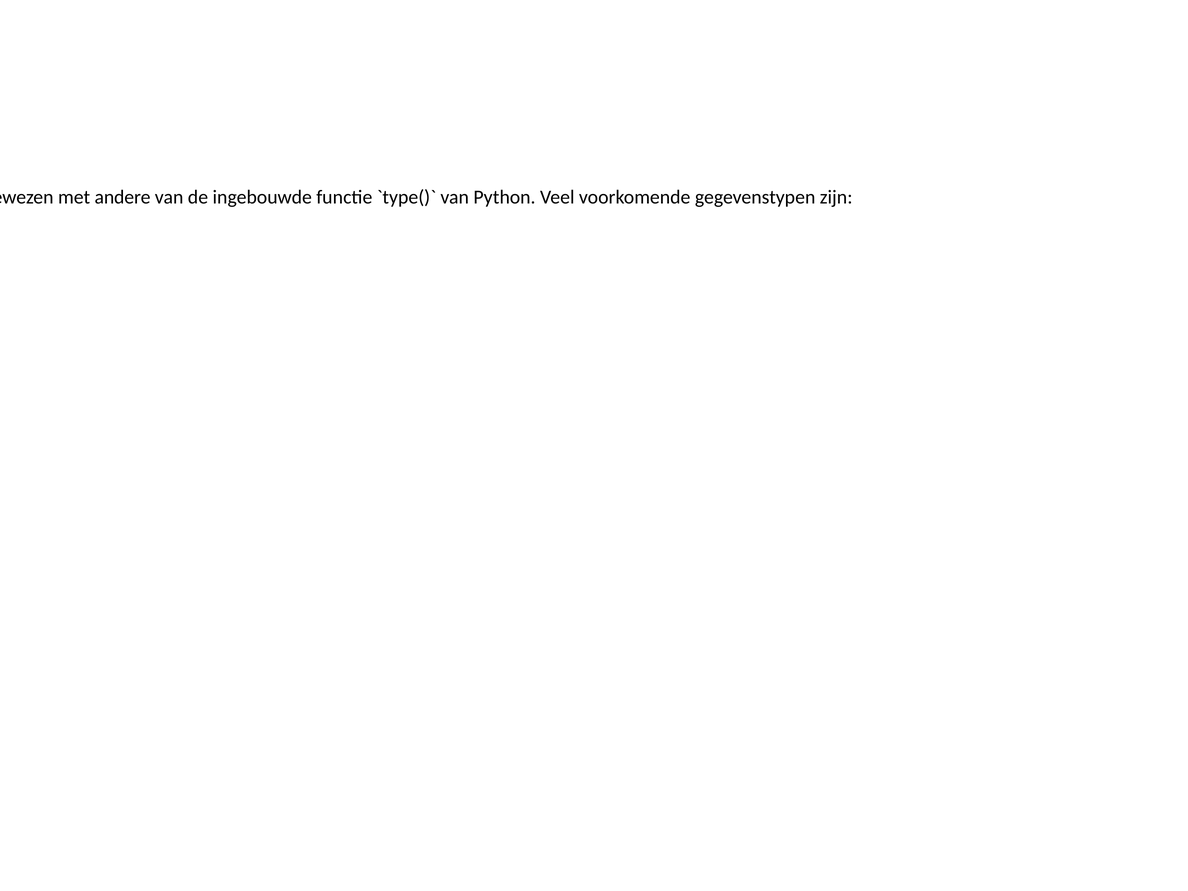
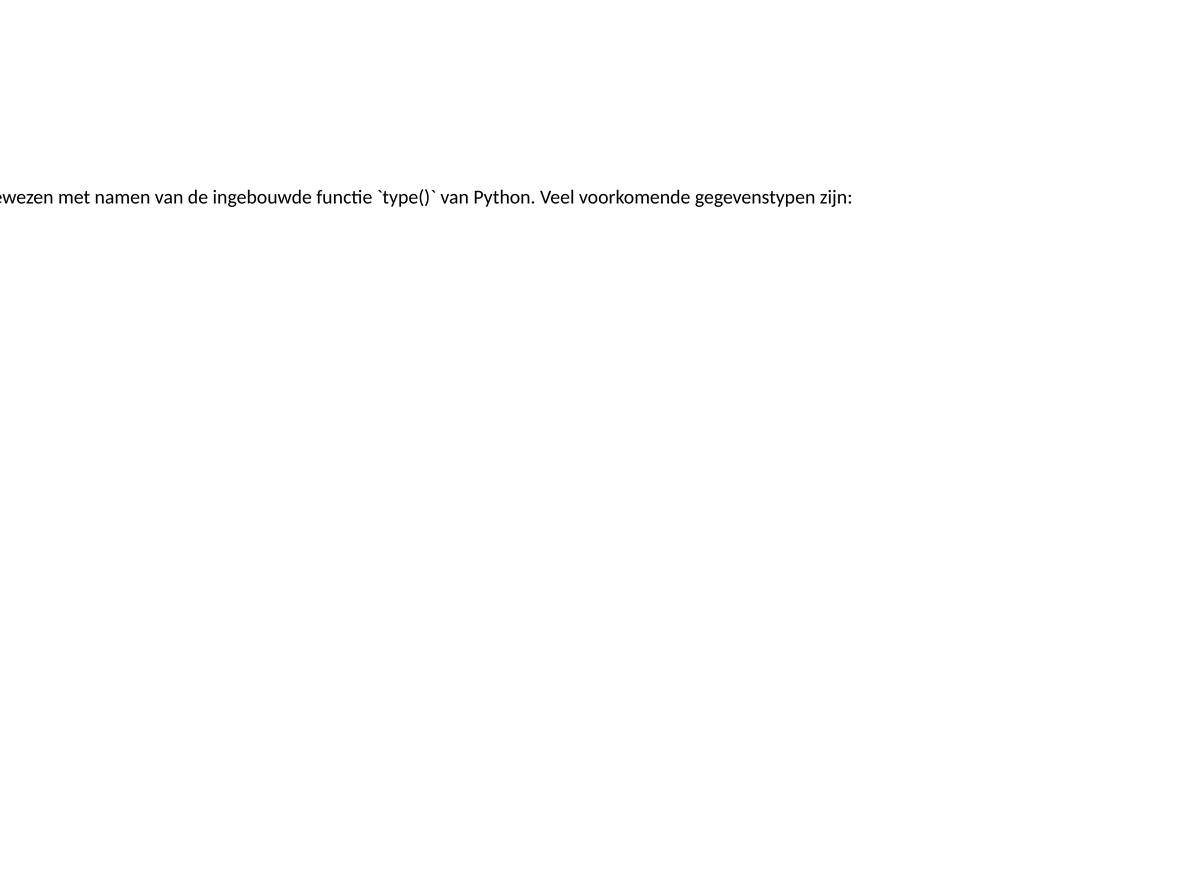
andere: andere -> namen (122, 197)
